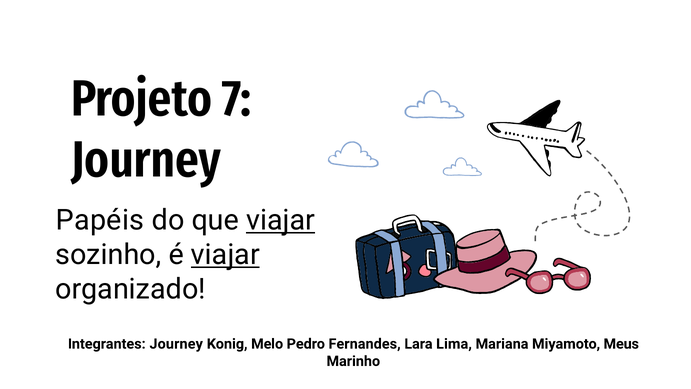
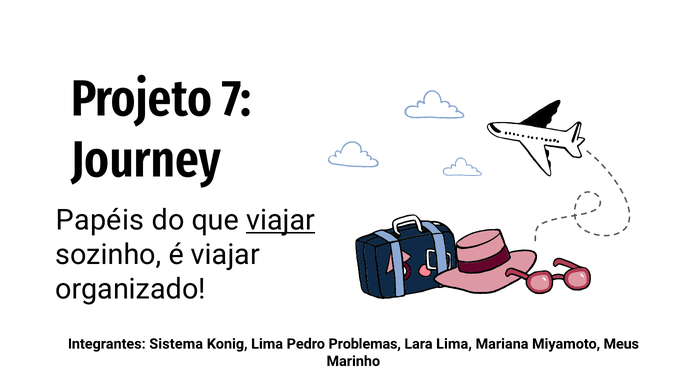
viajar underline: present -> none (225, 255)
Integrantes Journey: Journey -> Sistema (176, 344)
Konig Melo: Melo -> Lima (267, 344)
Fernandes: Fernandes -> Problemas (365, 344)
